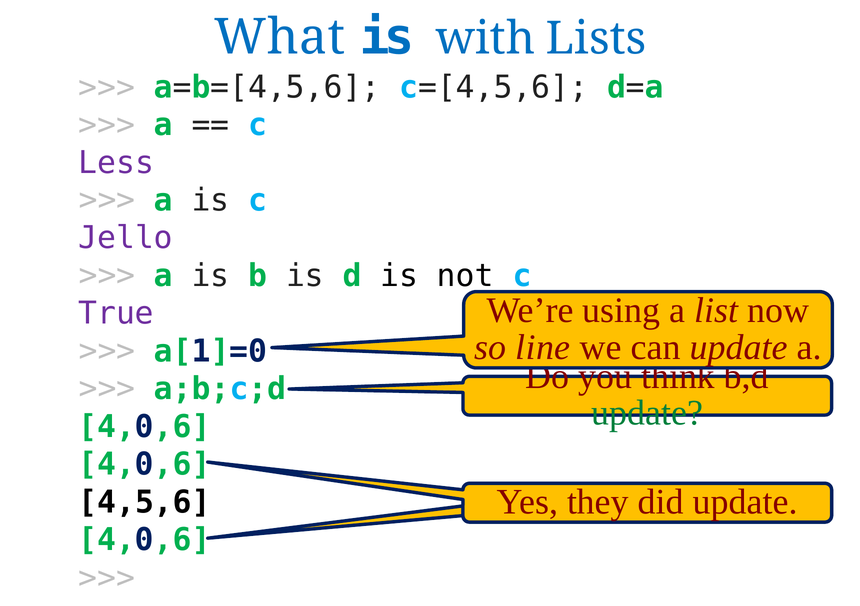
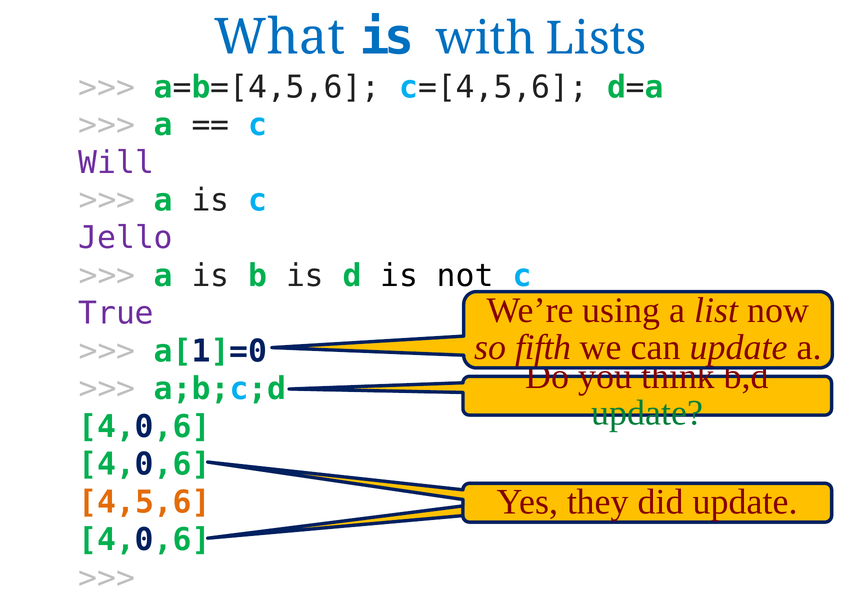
Less: Less -> Will (116, 163)
line: line -> fifth (543, 347)
4,5,6 colour: black -> orange (144, 502)
